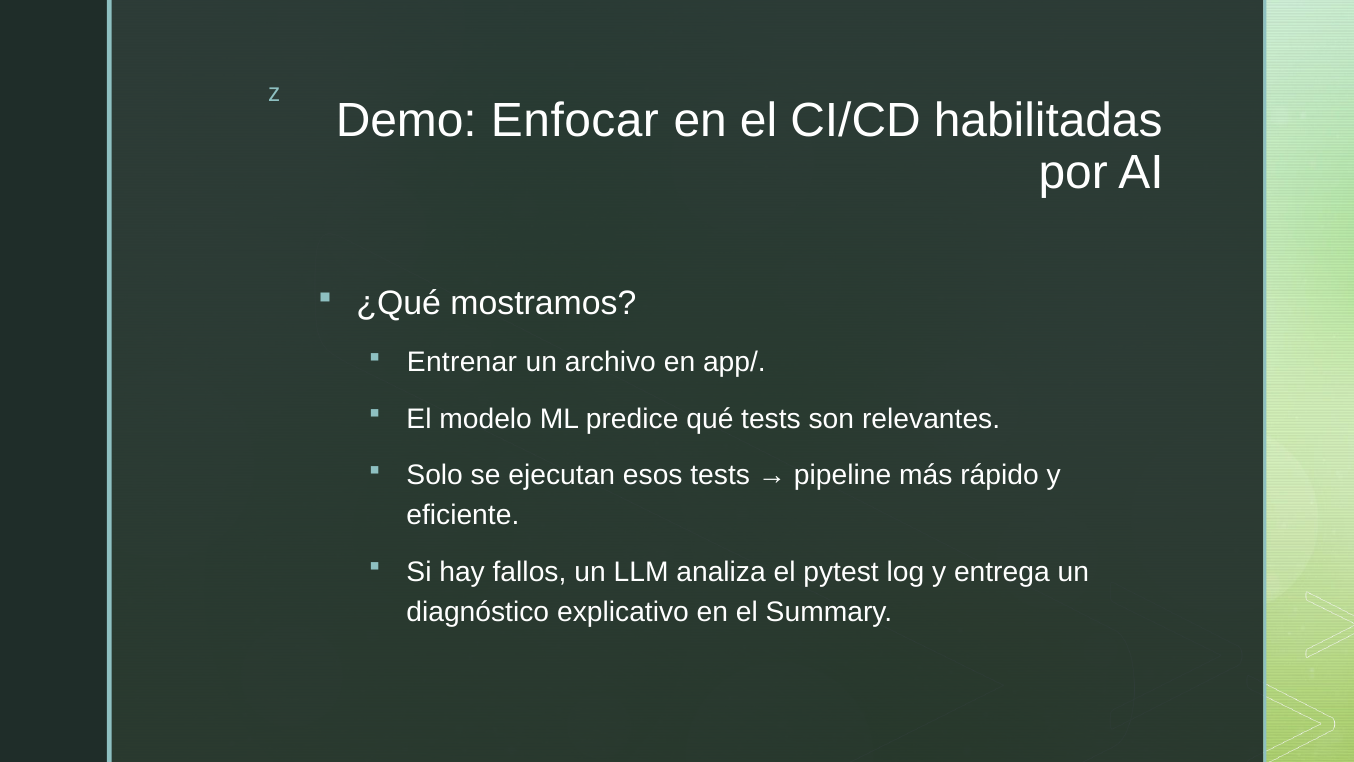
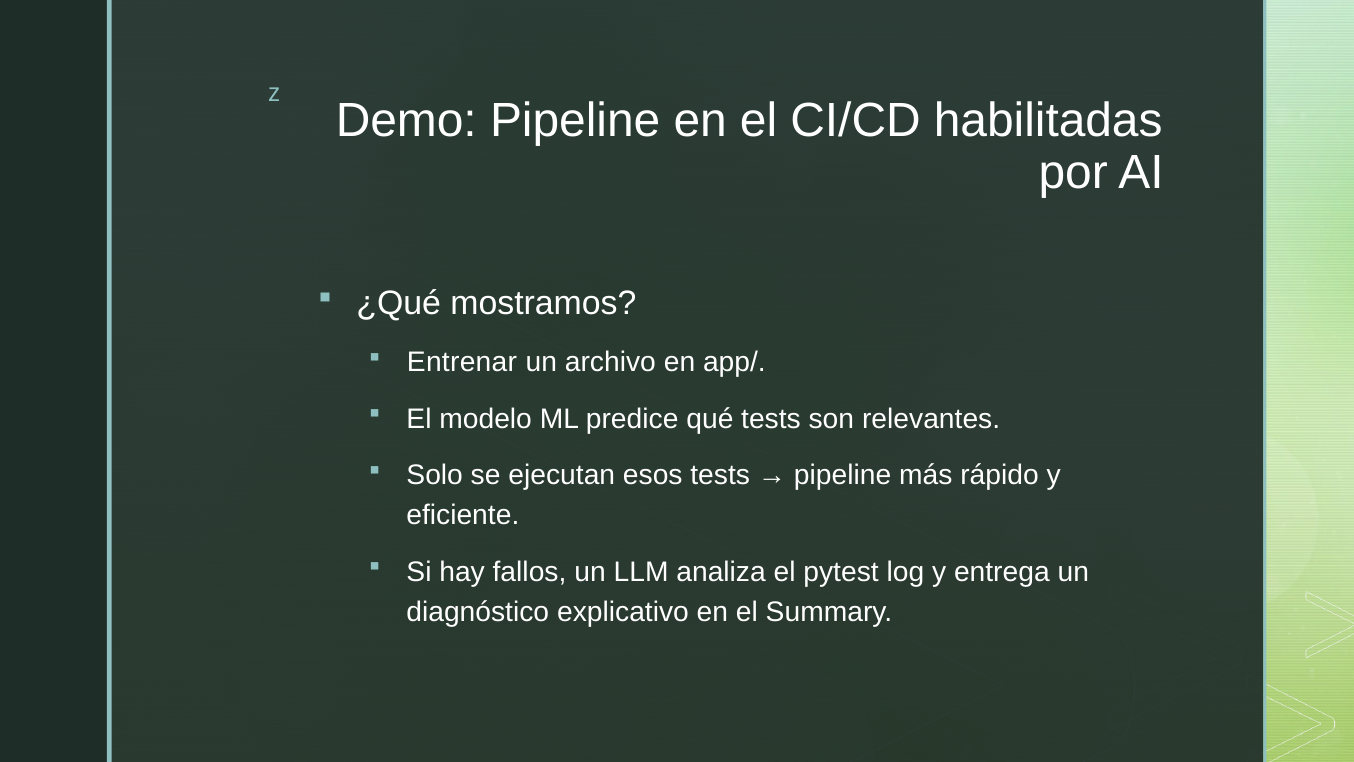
Demo Enfocar: Enfocar -> Pipeline (575, 120)
